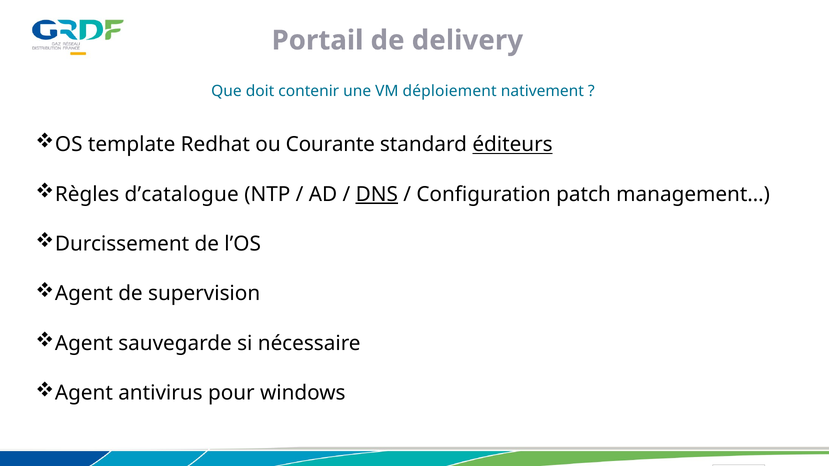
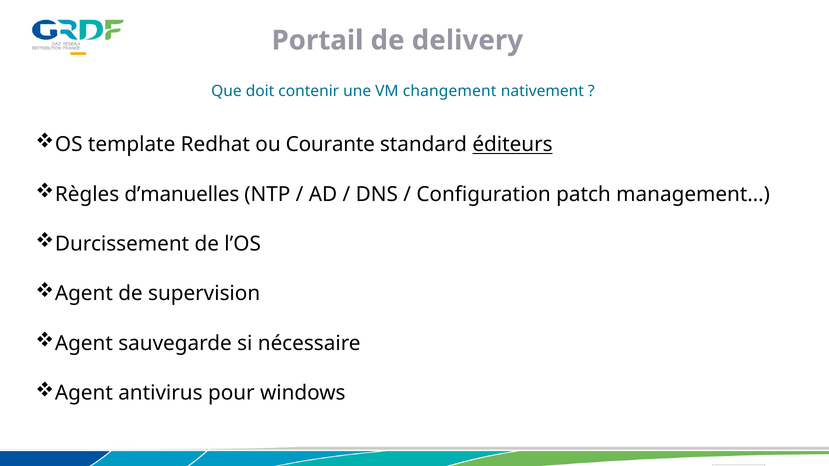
déploiement: déploiement -> changement (450, 91)
d’catalogue: d’catalogue -> d’manuelles (182, 194)
DNS underline: present -> none (377, 194)
